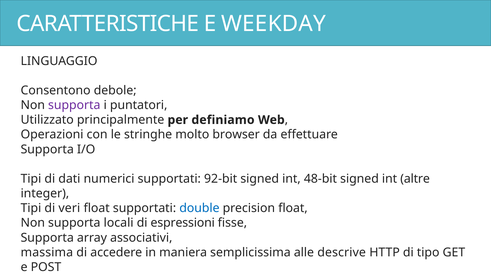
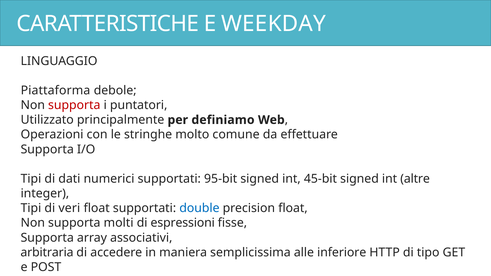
Consentono: Consentono -> Piattaforma (56, 91)
supporta colour: purple -> red (74, 105)
browser: browser -> comune (236, 135)
92-bit: 92-bit -> 95-bit (221, 179)
48-bit: 48-bit -> 45-bit (320, 179)
locali: locali -> molti (119, 223)
massima: massima -> arbitraria (47, 253)
descrive: descrive -> inferiore (342, 253)
